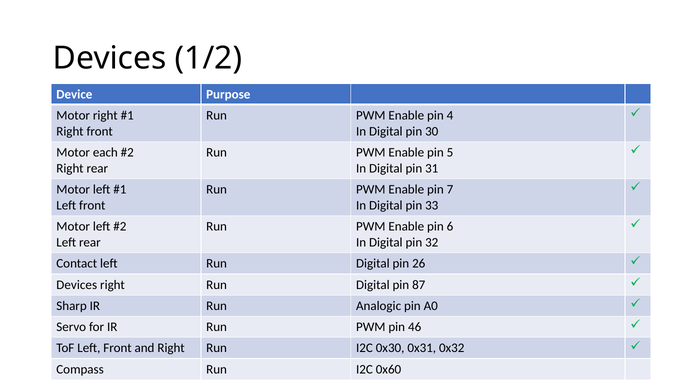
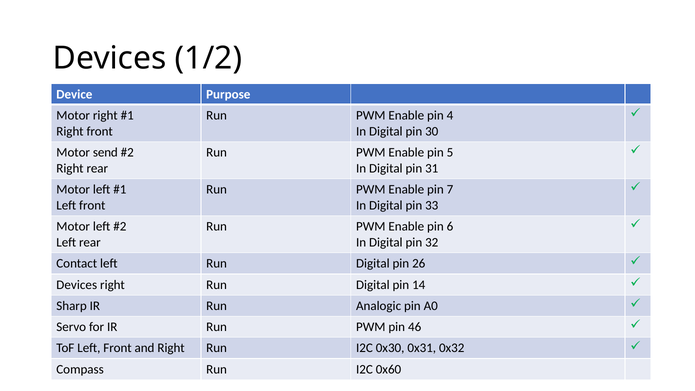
each: each -> send (105, 152)
87: 87 -> 14 (419, 285)
